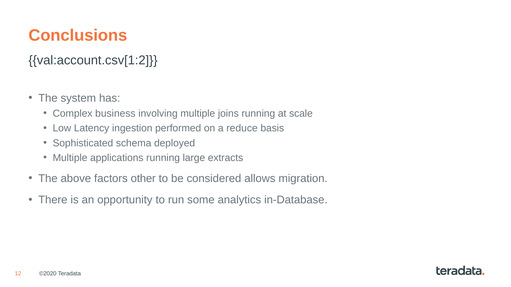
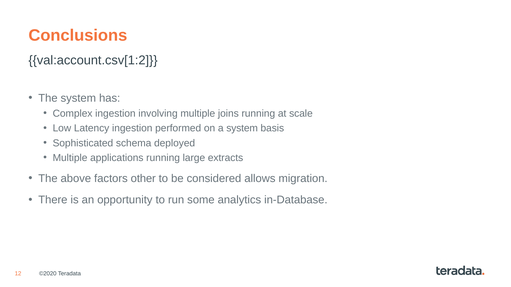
Complex business: business -> ingestion (115, 114)
a reduce: reduce -> system (242, 128)
